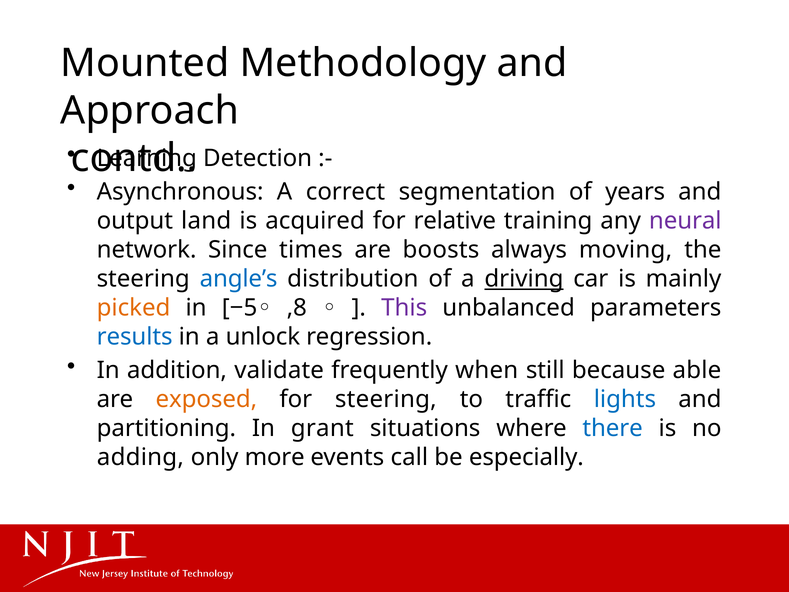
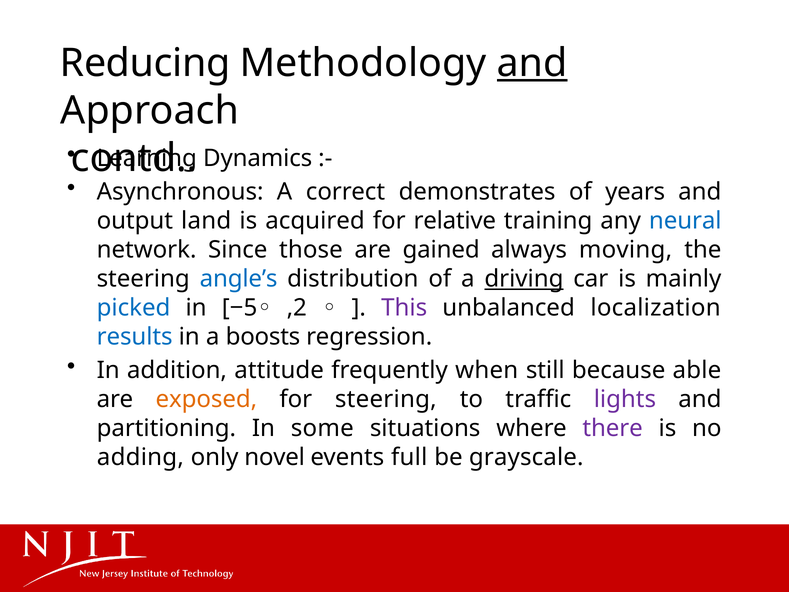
Mounted: Mounted -> Reducing (145, 63)
and underline: none -> present (532, 63)
Detection: Detection -> Dynamics (258, 158)
segmentation: segmentation -> demonstrates (477, 192)
neural colour: purple -> blue (685, 221)
times: times -> those (311, 250)
boosts: boosts -> gained (441, 250)
picked colour: orange -> blue (134, 308)
,8: ,8 -> ,2 (297, 308)
parameters: parameters -> localization (656, 308)
unlock: unlock -> boosts (263, 337)
validate: validate -> attitude (279, 370)
lights colour: blue -> purple (625, 399)
grant: grant -> some (322, 428)
there colour: blue -> purple (613, 428)
more: more -> novel (275, 457)
call: call -> full (409, 457)
especially: especially -> grayscale (526, 457)
